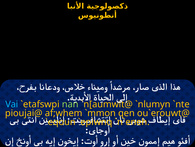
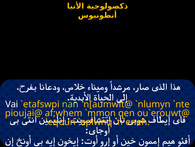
Vai colour: light blue -> white (12, 104)
